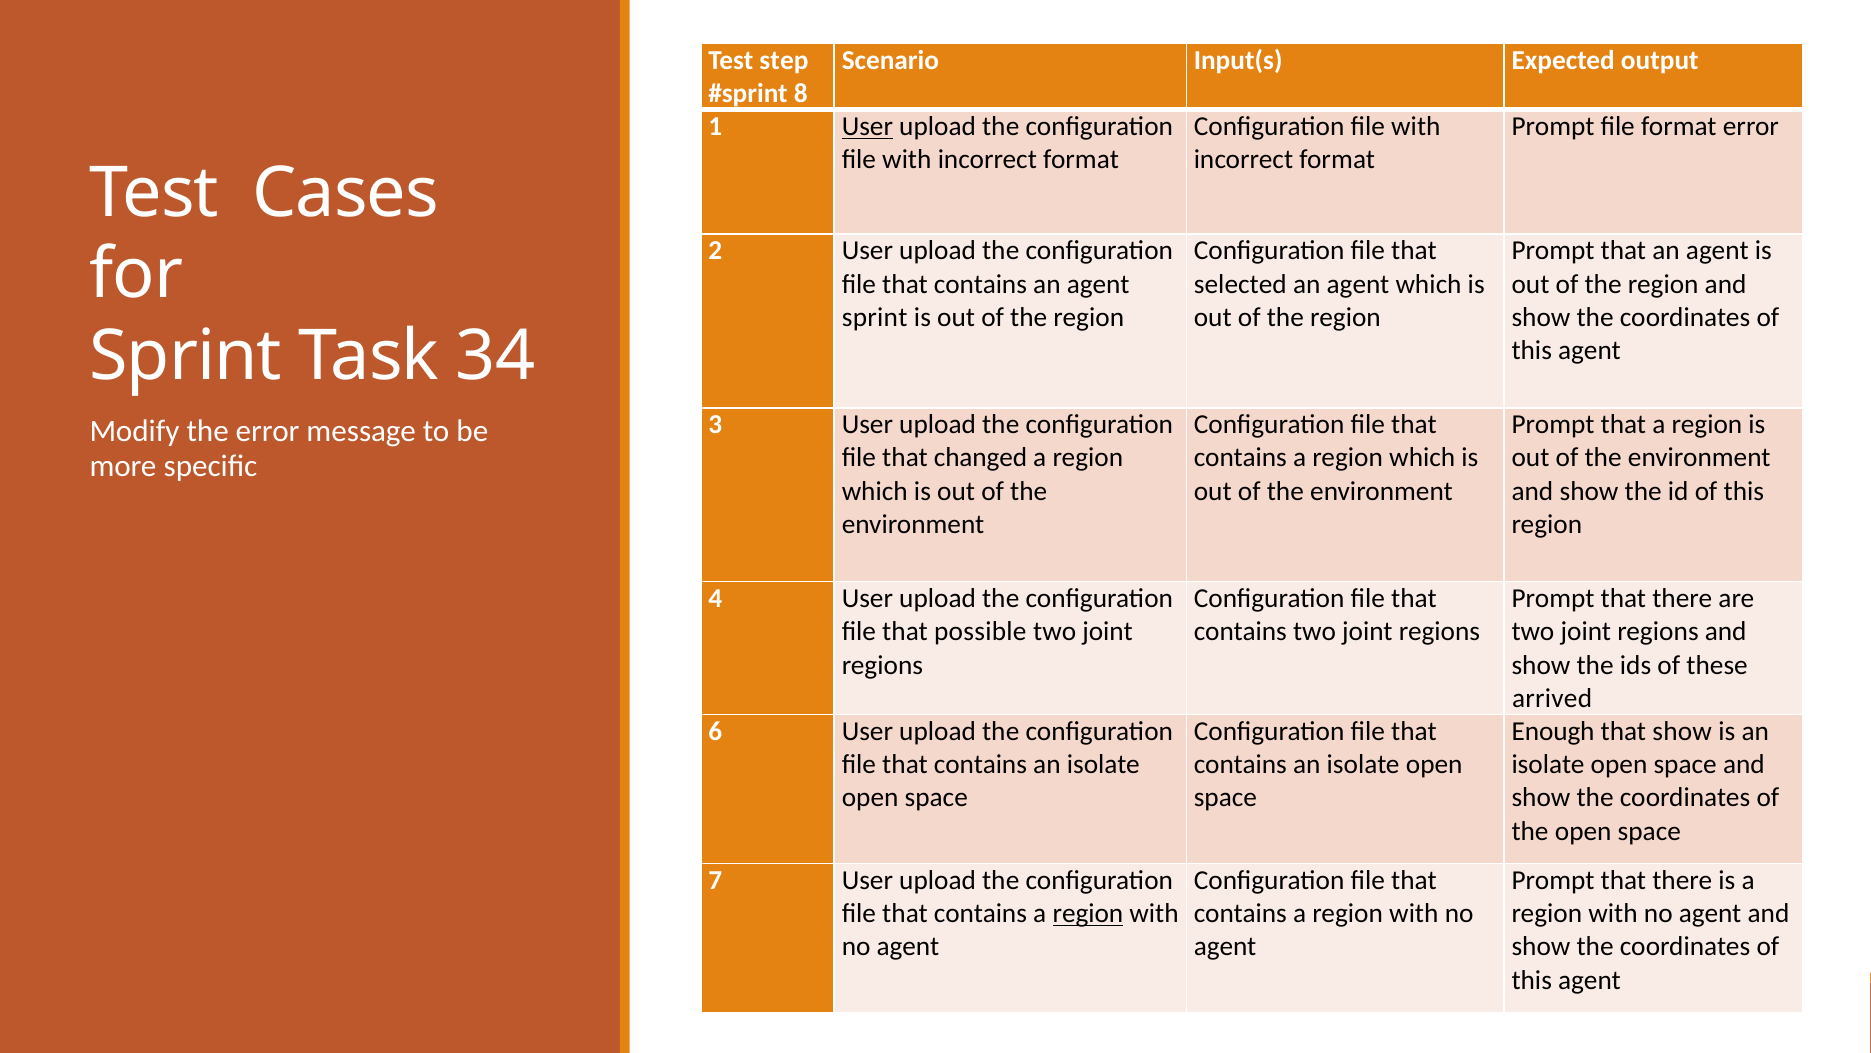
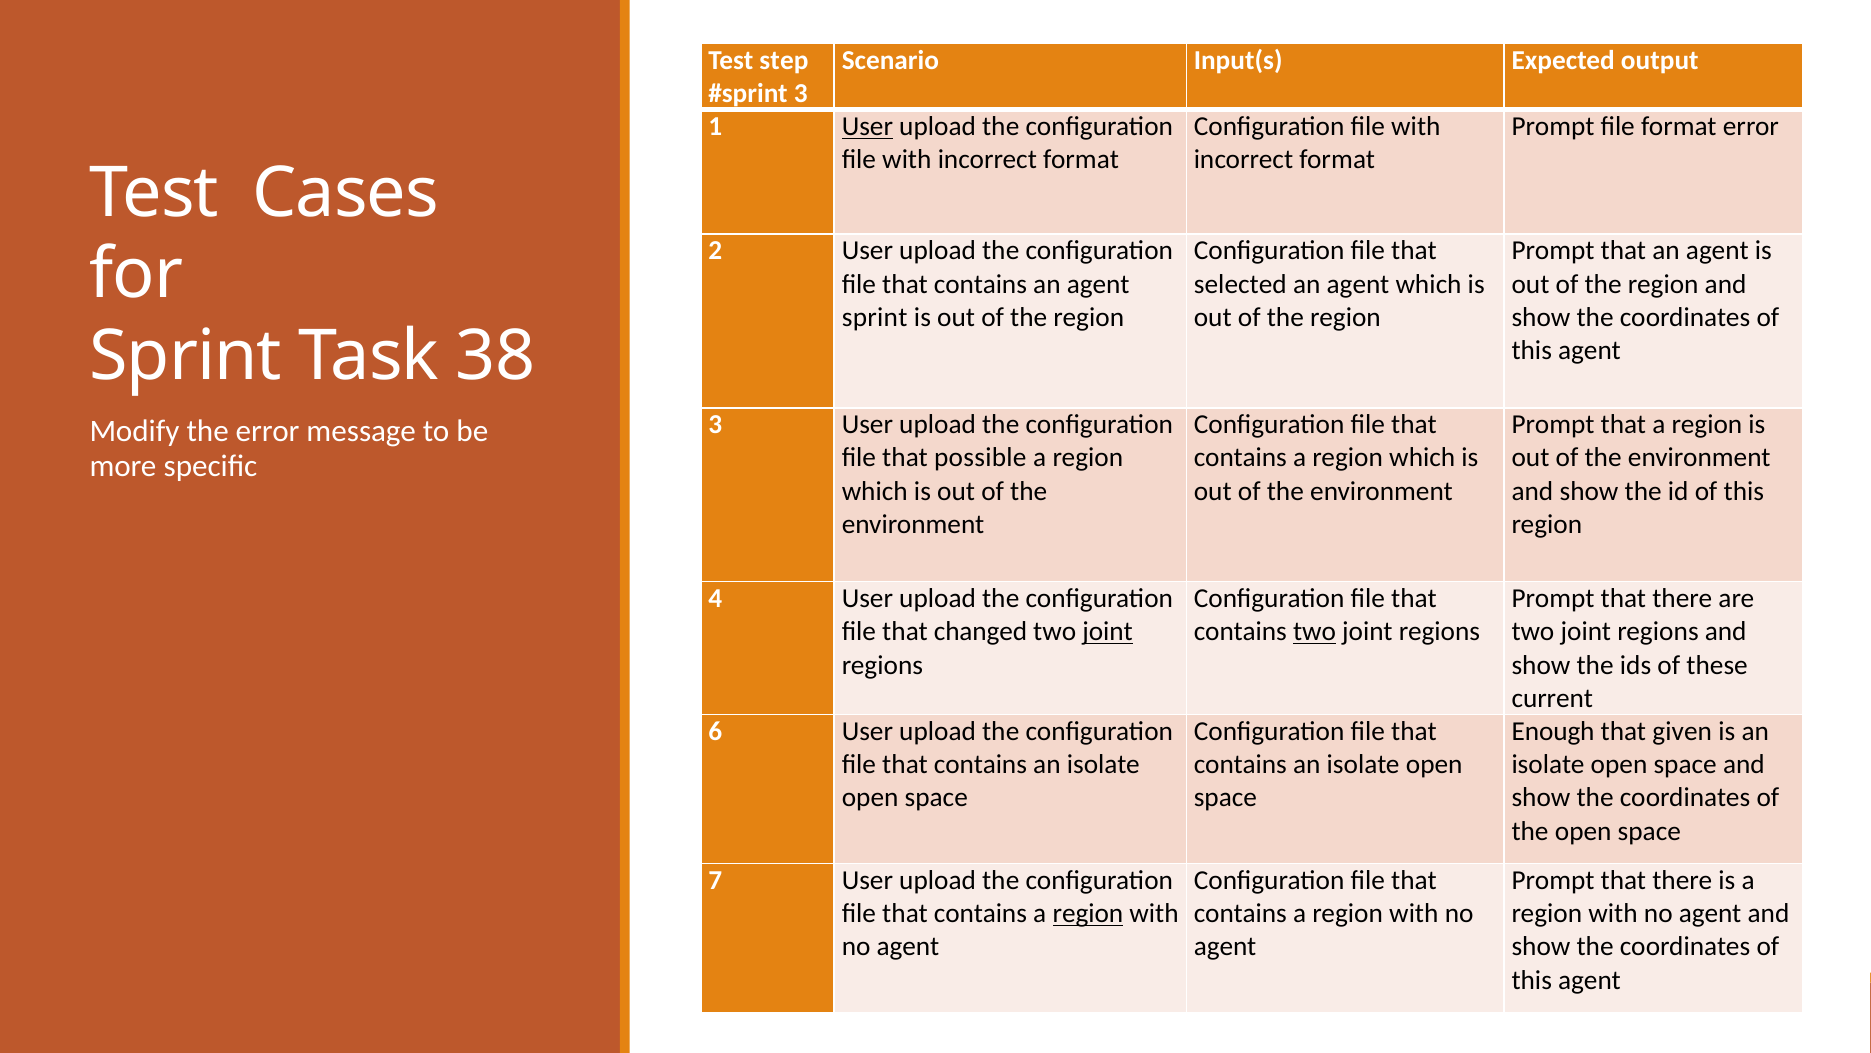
8: 8 -> 3 (801, 93)
34: 34 -> 38 (495, 356)
changed: changed -> possible (980, 458)
possible: possible -> changed (981, 631)
joint underline: none -> present (1108, 631)
two underline: none -> present (1314, 631)
arrived: arrived -> current (1552, 698)
that show: show -> given (1682, 731)
